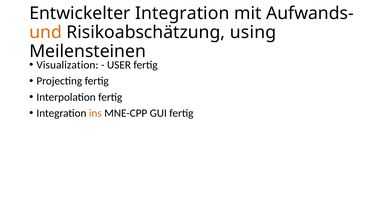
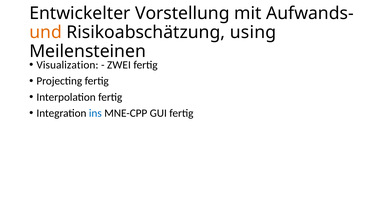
Entwickelter Integration: Integration -> Vorstellung (182, 13)
USER: USER -> ZWEI (119, 65)
ins colour: orange -> blue (95, 113)
